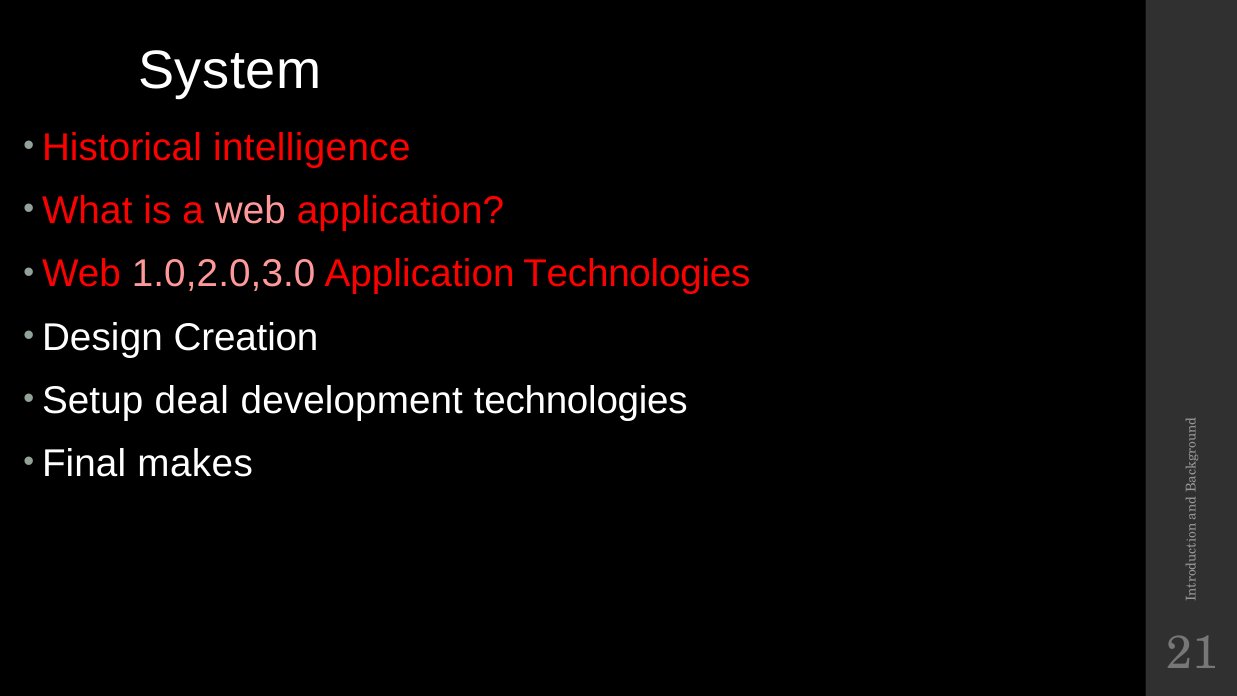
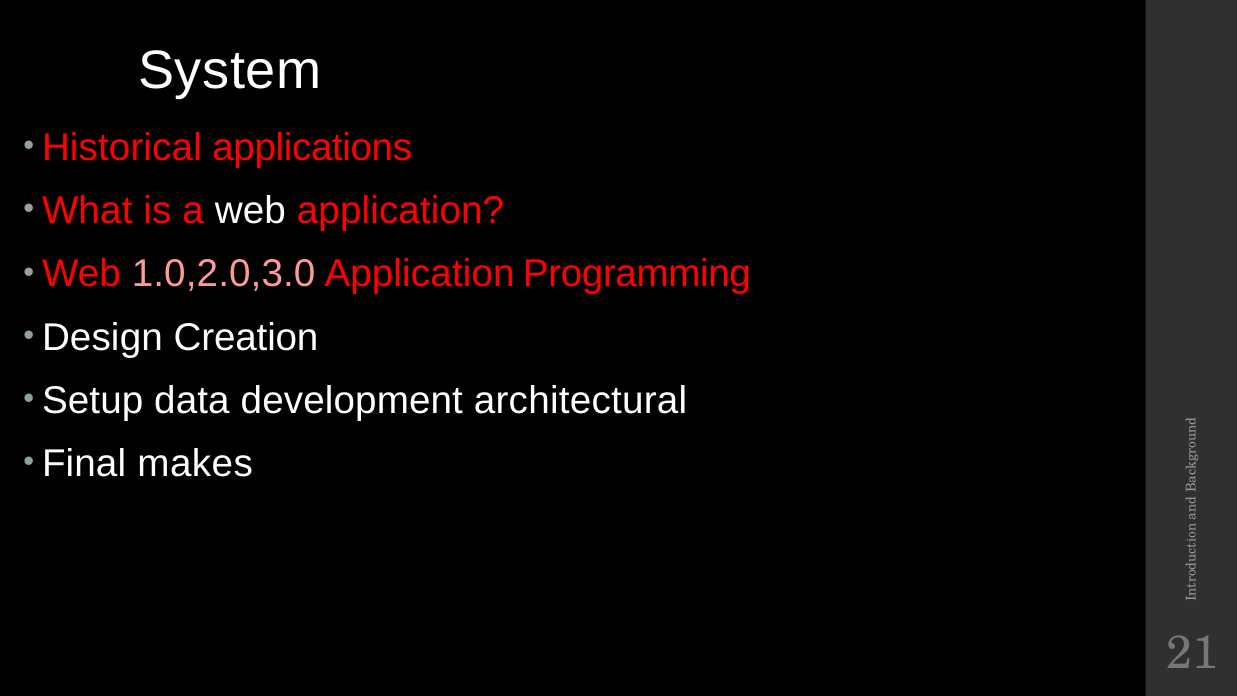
intelligence: intelligence -> applications (312, 148)
web colour: pink -> white (250, 211)
Application Technologies: Technologies -> Programming (637, 274)
deal: deal -> data (192, 400)
development technologies: technologies -> architectural (581, 400)
